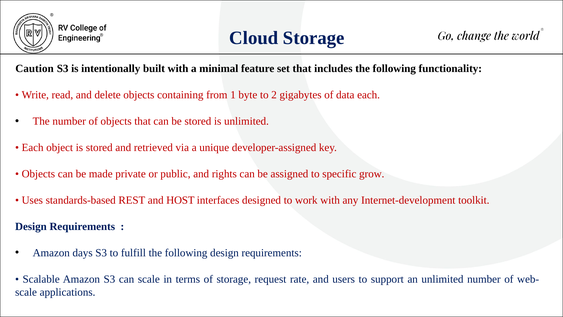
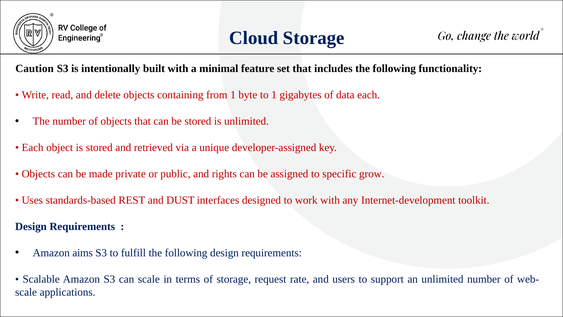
to 2: 2 -> 1 (274, 95)
HOST: HOST -> DUST (180, 200)
days: days -> aims (83, 253)
